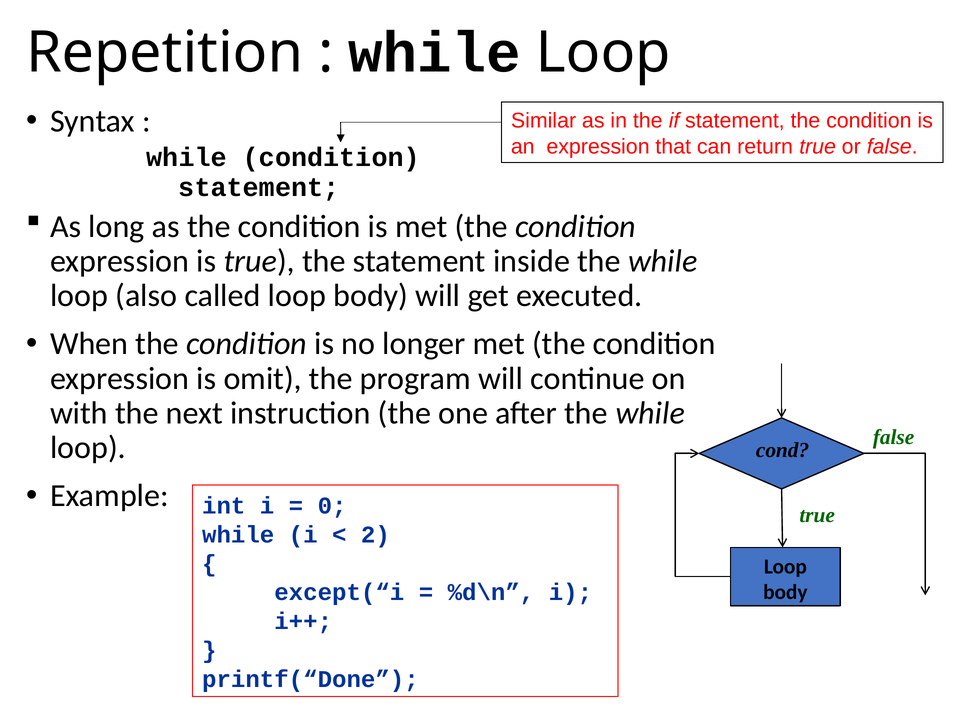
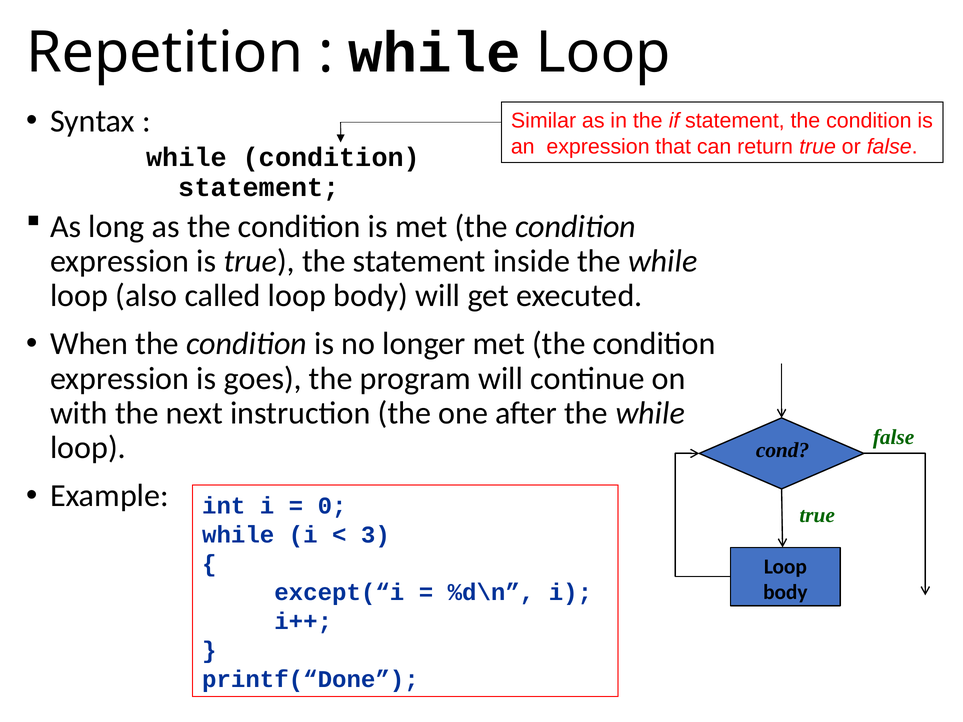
omit: omit -> goes (263, 379)
2: 2 -> 3 (375, 535)
